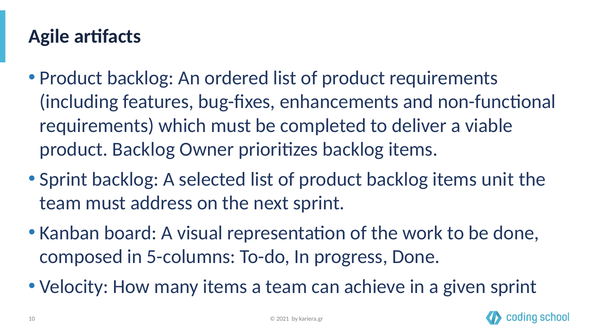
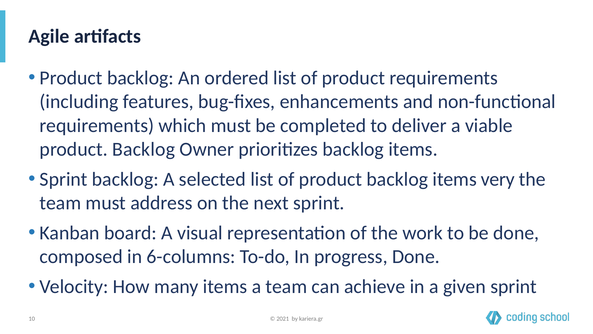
unit: unit -> very (498, 179)
5-columns: 5-columns -> 6-columns (191, 256)
